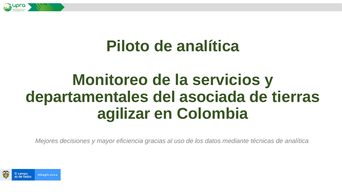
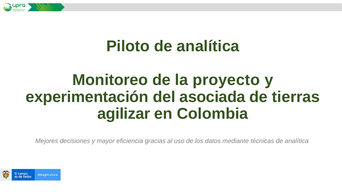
servicios: servicios -> proyecto (226, 80)
departamentales: departamentales -> experimentación (87, 97)
